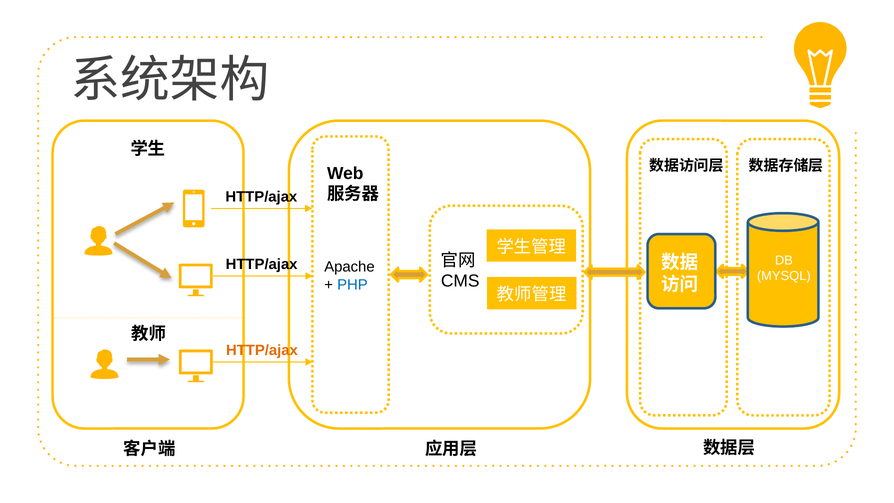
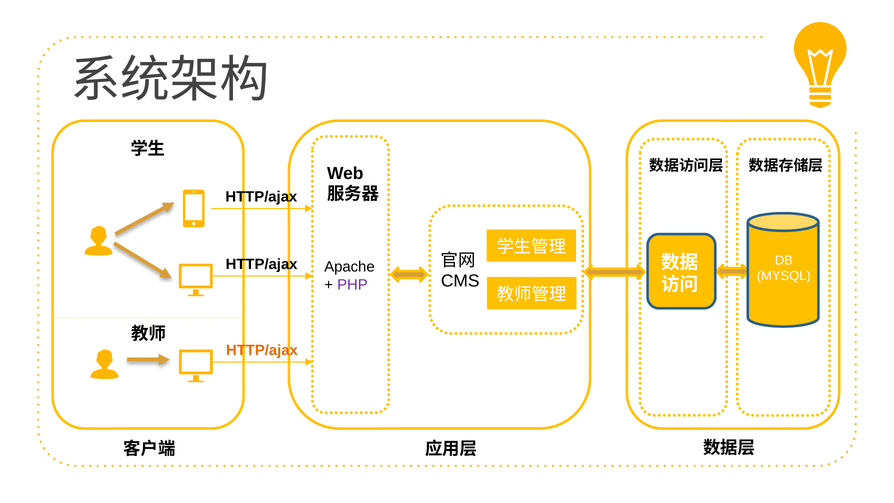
PHP colour: blue -> purple (352, 285)
